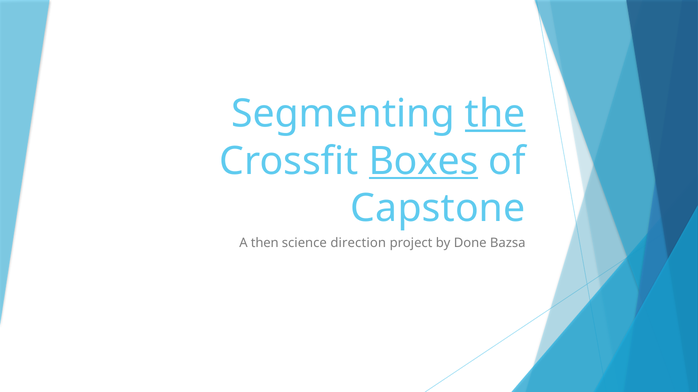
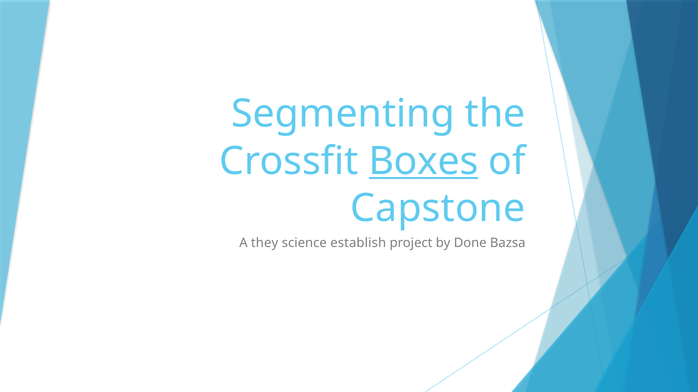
the underline: present -> none (495, 114)
then: then -> they (265, 243)
direction: direction -> establish (358, 243)
